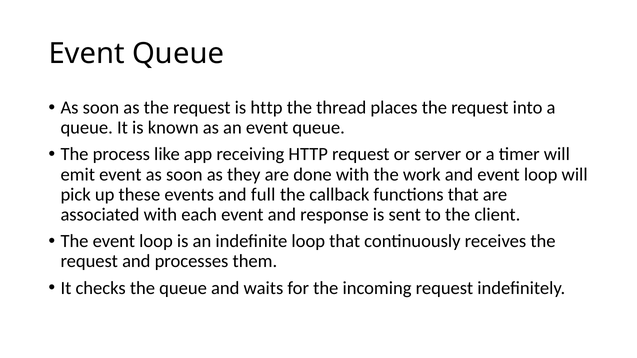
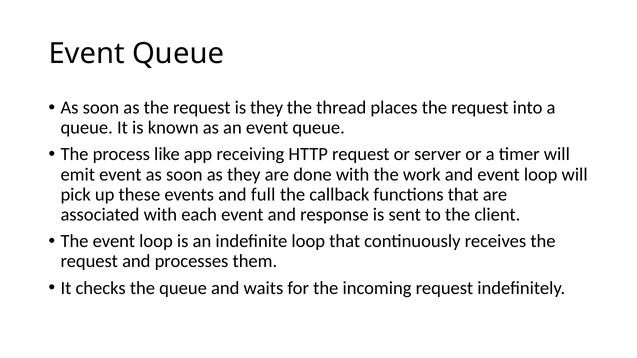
is http: http -> they (267, 108)
